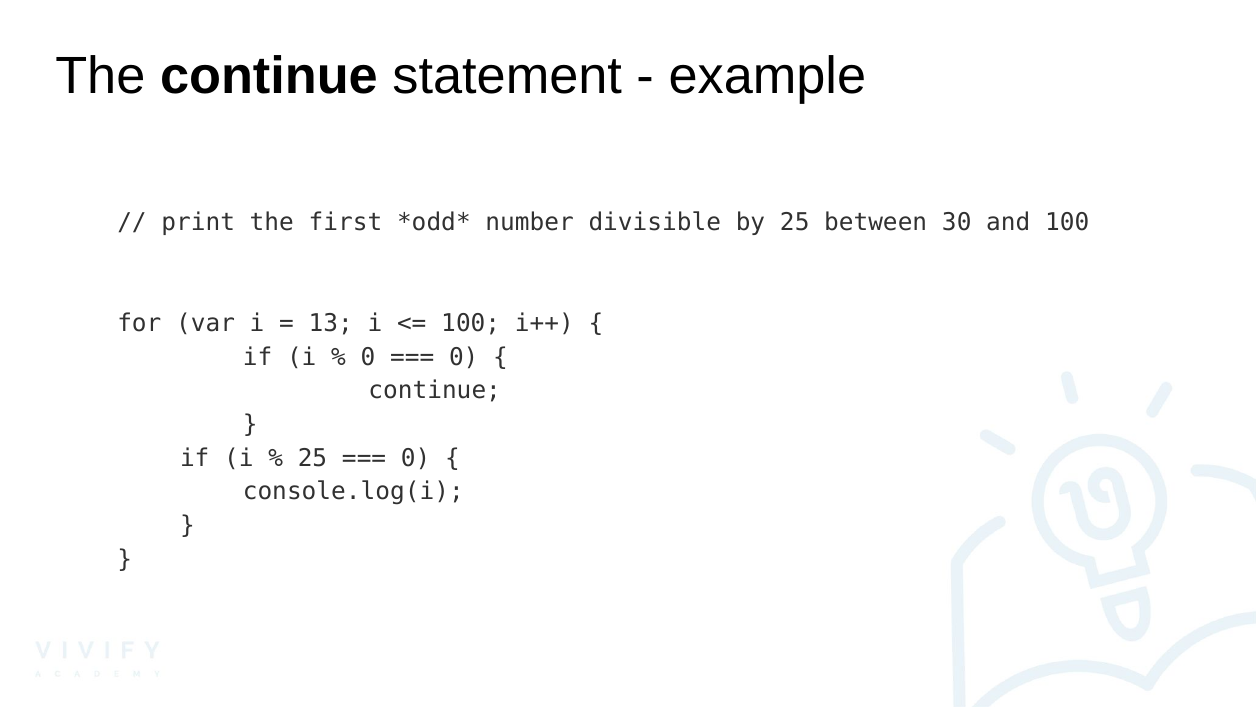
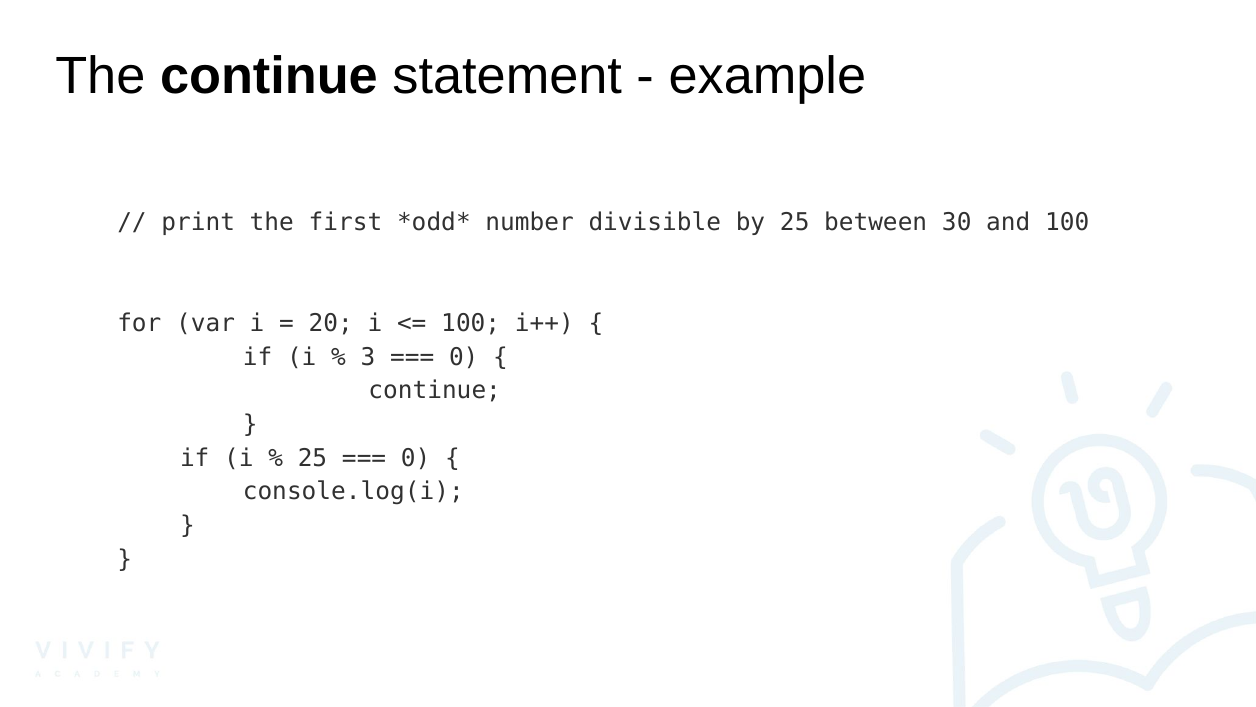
13: 13 -> 20 (331, 323)
0: 0 -> 3 (368, 357)
